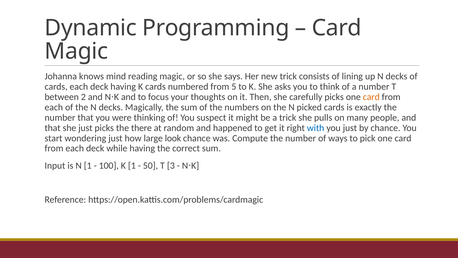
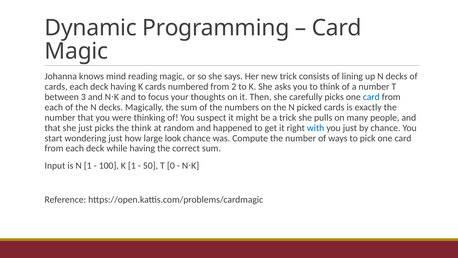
5: 5 -> 2 (234, 86)
2: 2 -> 3 (83, 97)
card colour: orange -> blue (371, 97)
the there: there -> think (141, 128)
3: 3 -> 0 (171, 165)
